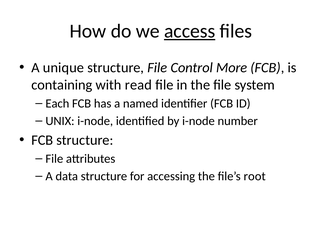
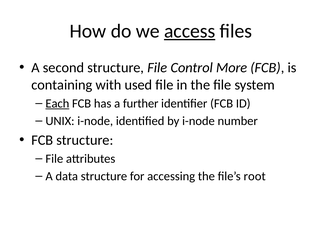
unique: unique -> second (64, 68)
read: read -> used (138, 85)
Each underline: none -> present (57, 103)
named: named -> further (141, 103)
